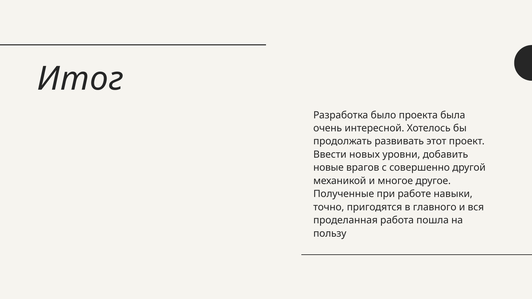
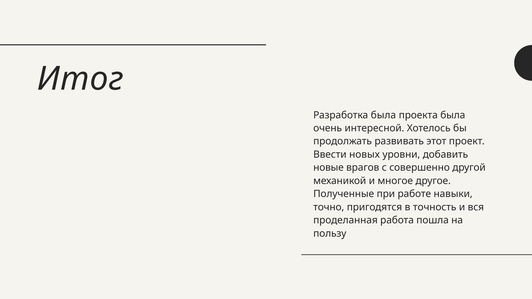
Разработка было: было -> была (383, 115)
главного: главного -> точность (435, 207)
